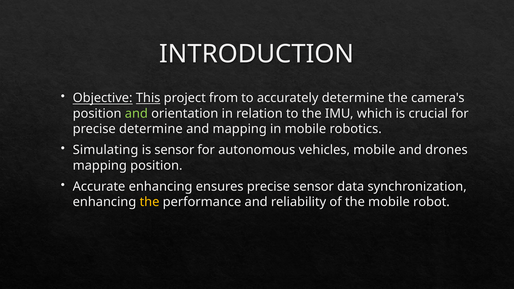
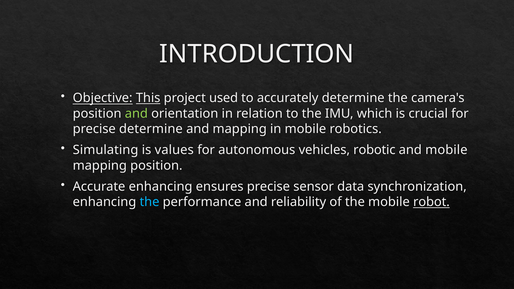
from: from -> used (224, 98)
is sensor: sensor -> values (174, 150)
vehicles mobile: mobile -> robotic (374, 150)
and drones: drones -> mobile (446, 150)
the colour: yellow -> light blue (150, 202)
robot underline: none -> present (431, 202)
